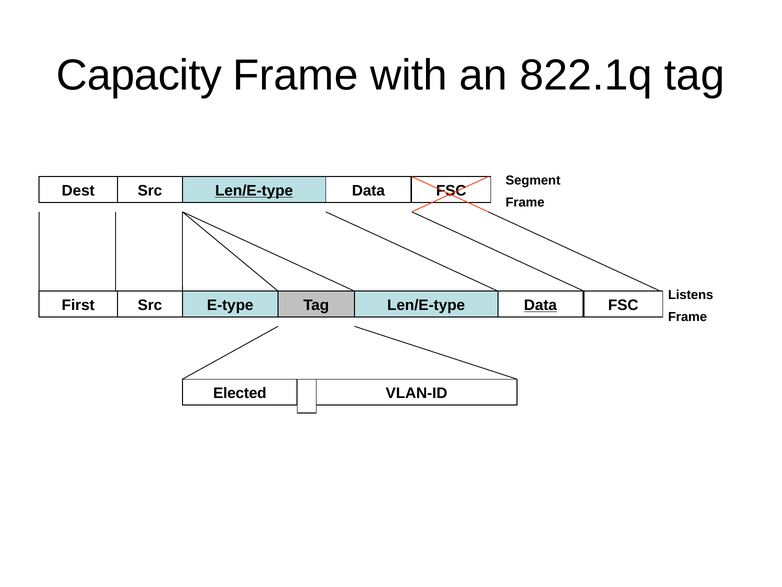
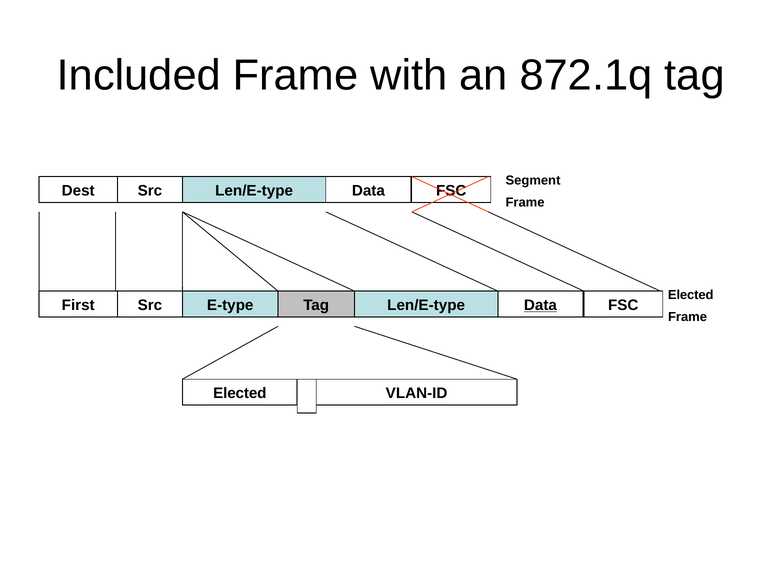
Capacity: Capacity -> Included (139, 75)
822.1q: 822.1q -> 872.1q (586, 75)
Len/E-type underline: present -> none (254, 191)
Listens: Listens -> Elected (691, 295)
